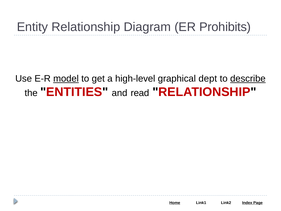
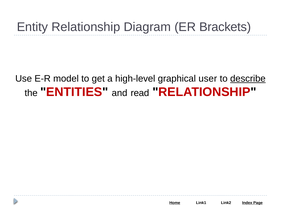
Prohibits: Prohibits -> Brackets (225, 27)
model underline: present -> none (66, 79)
dept: dept -> user (208, 79)
